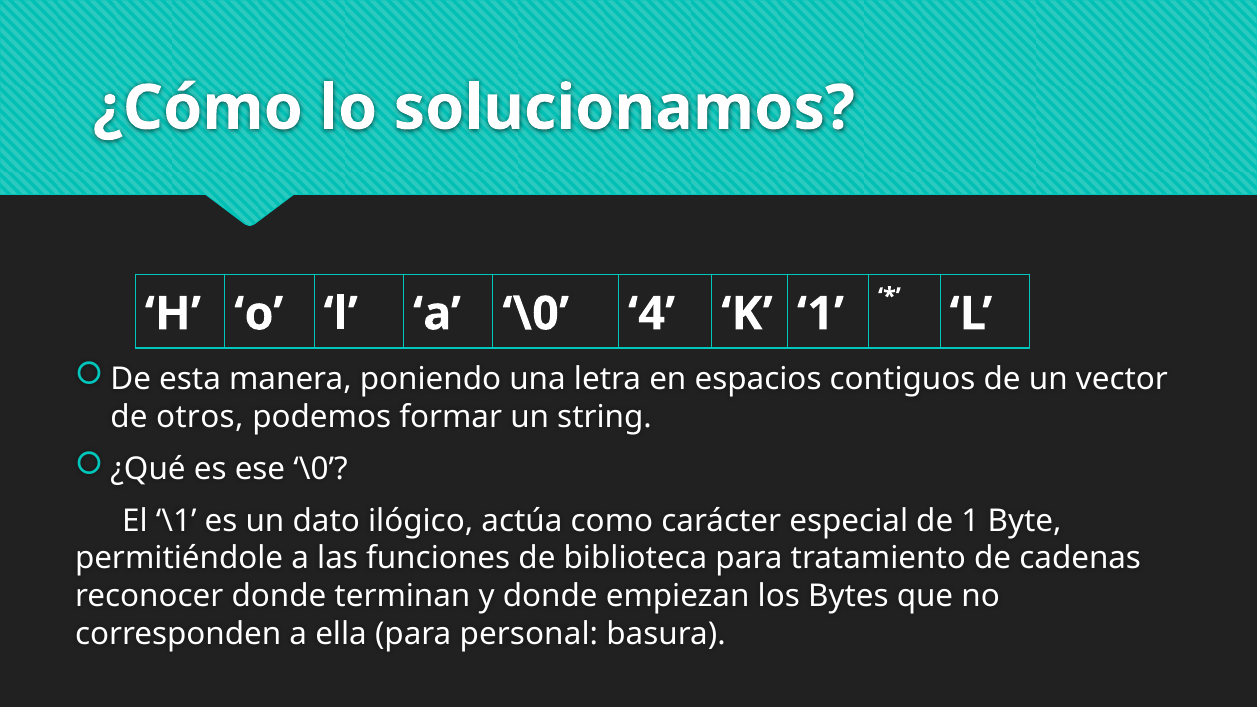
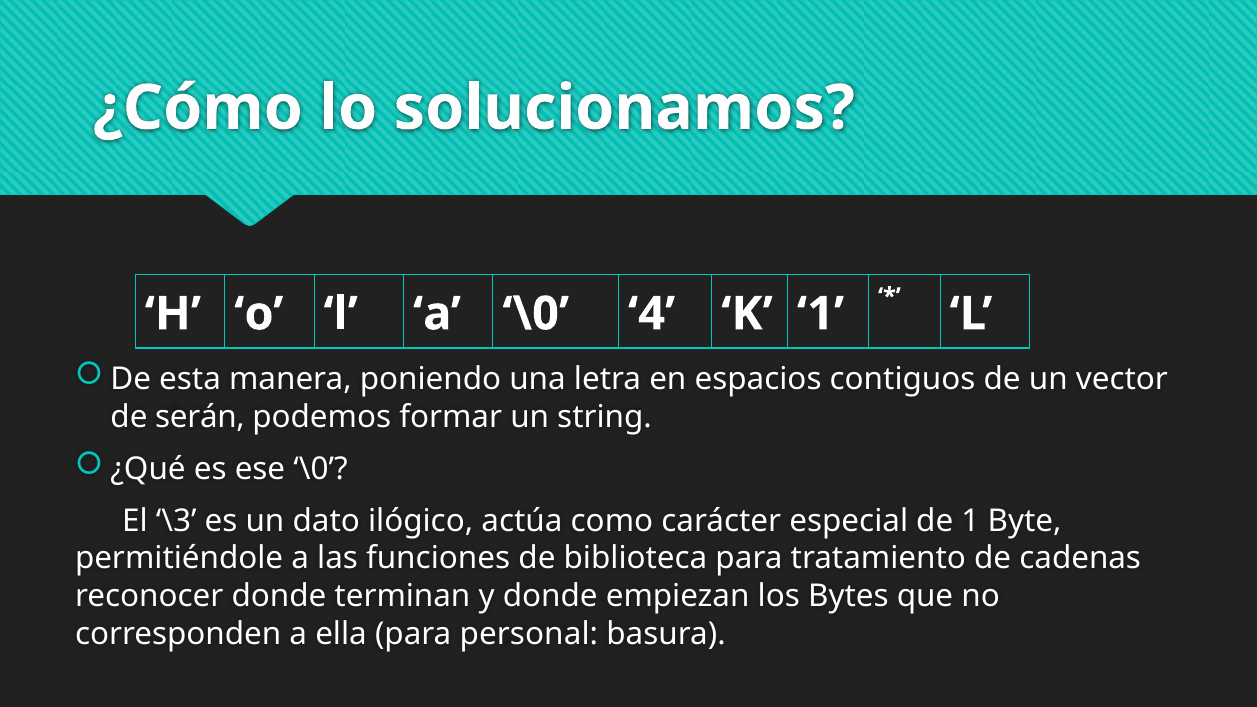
otros: otros -> serán (200, 417)
\1: \1 -> \3 (176, 521)
